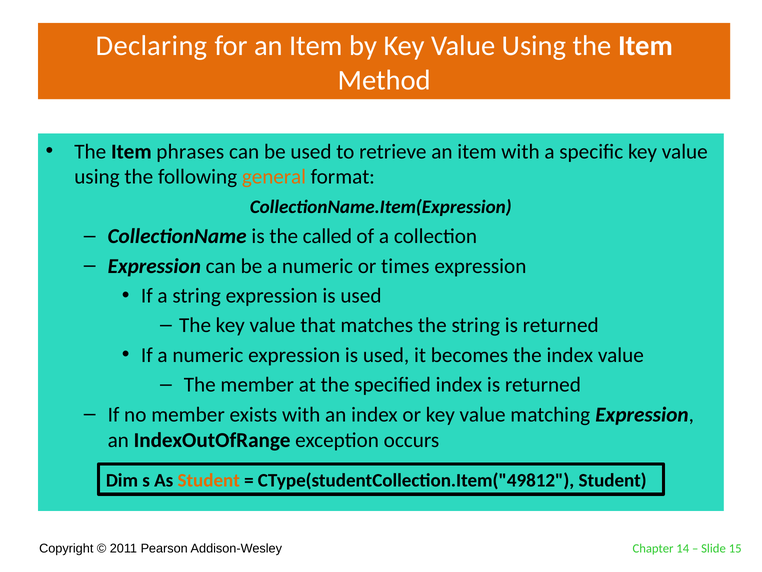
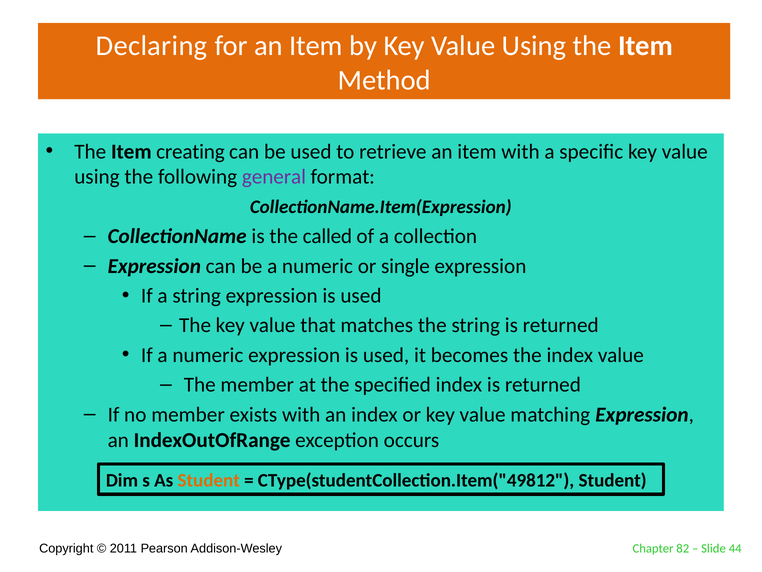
phrases: phrases -> creating (190, 151)
general colour: orange -> purple (274, 177)
times: times -> single (405, 266)
14: 14 -> 82 (683, 548)
15: 15 -> 44 (735, 548)
